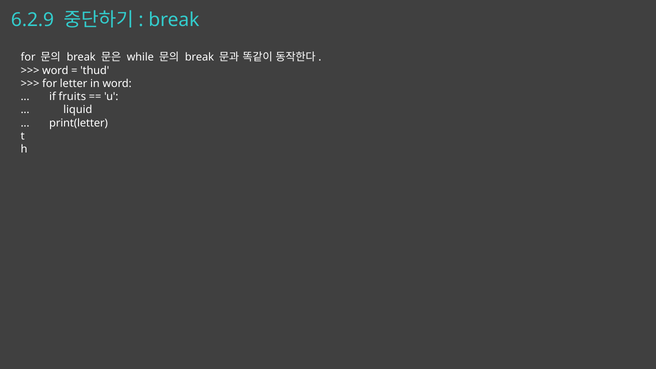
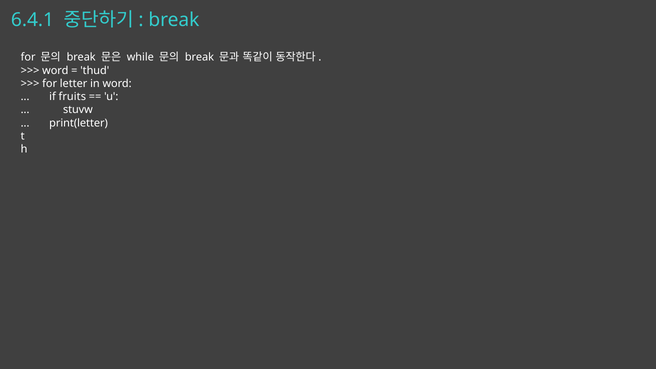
6.2.9: 6.2.9 -> 6.4.1 (32, 20)
liquid: liquid -> stuvw (78, 110)
